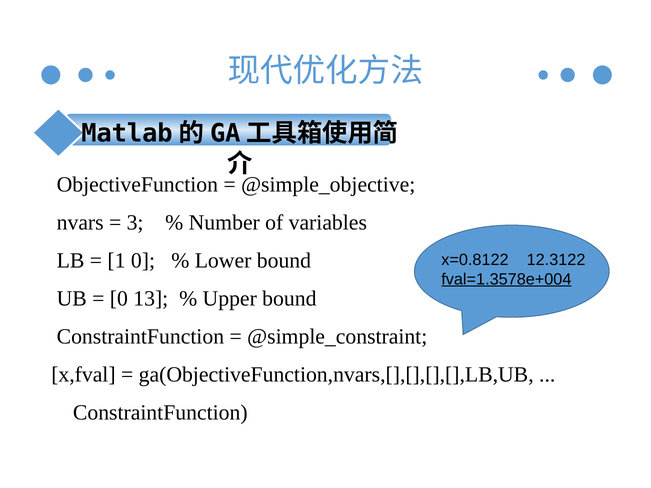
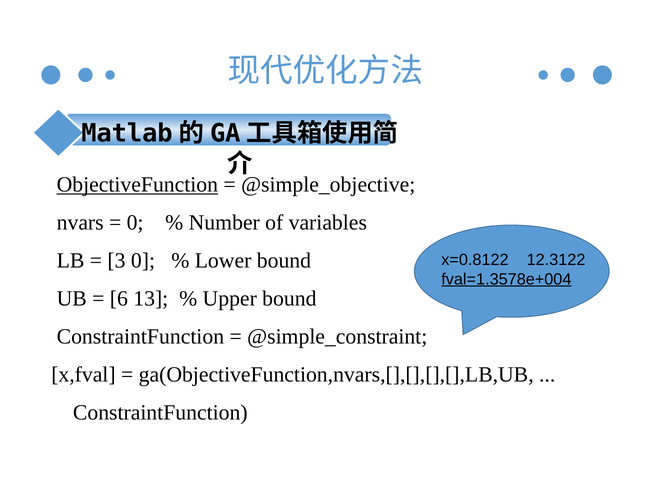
ObjectiveFunction underline: none -> present (137, 185)
3: 3 -> 0 (135, 223)
1: 1 -> 3 (116, 261)
0: 0 -> 6 (119, 299)
